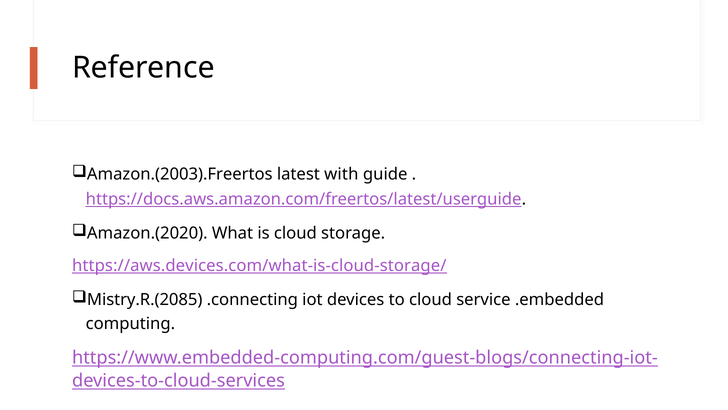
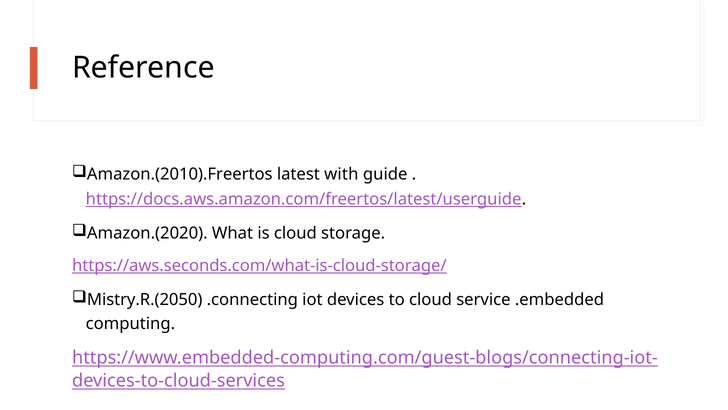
Amazon.(2003).Freertos: Amazon.(2003).Freertos -> Amazon.(2010).Freertos (180, 174)
https://aws.devices.com/what-is-cloud-storage/: https://aws.devices.com/what-is-cloud-storage/ -> https://aws.seconds.com/what-is-cloud-storage/ (259, 265)
Mistry.R.(2085: Mistry.R.(2085 -> Mistry.R.(2050 (145, 300)
